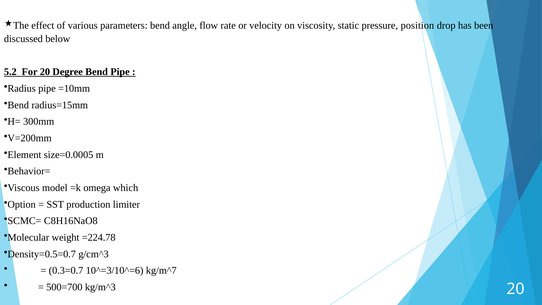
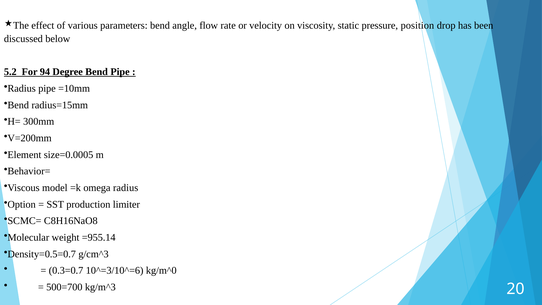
For 20: 20 -> 94 (45, 72)
which: which -> radius (126, 188)
=224.78: =224.78 -> =955.14 (99, 237)
kg/m^7: kg/m^7 -> kg/m^0 (161, 270)
